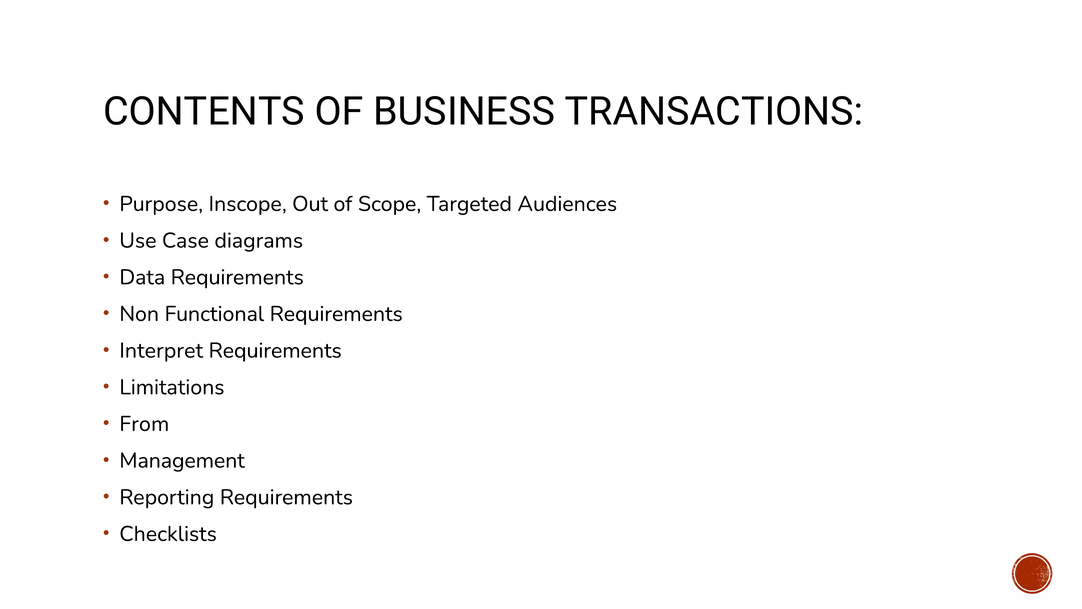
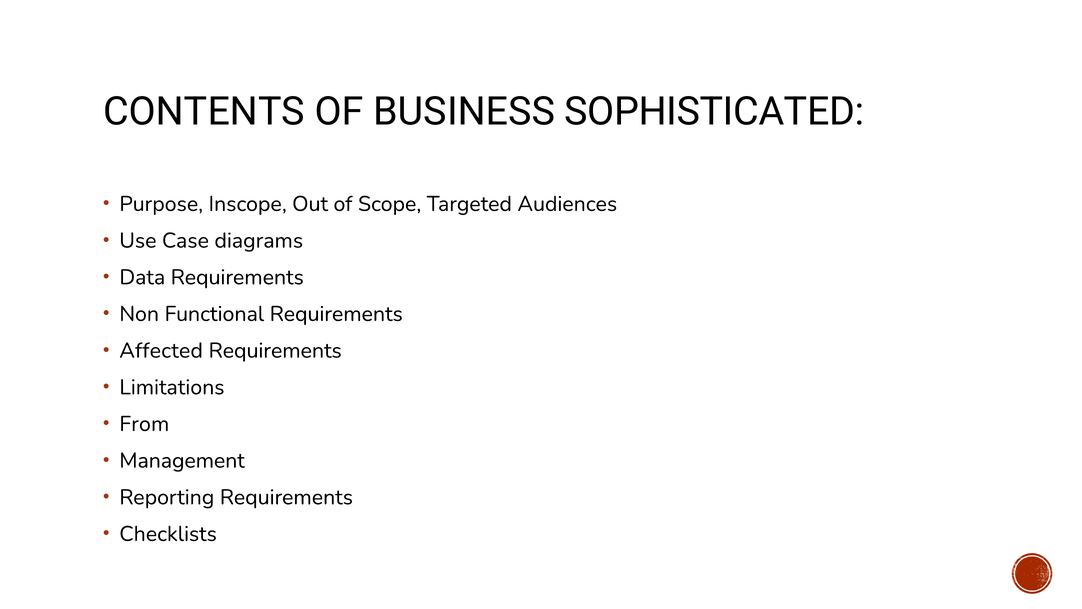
TRANSACTIONS: TRANSACTIONS -> SOPHISTICATED (714, 112)
Interpret: Interpret -> Affected (161, 350)
